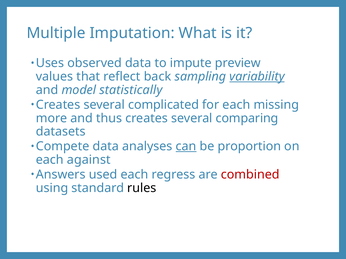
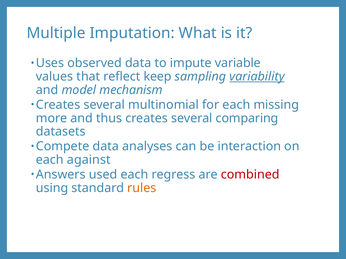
preview: preview -> variable (238, 63)
back: back -> keep (158, 77)
statistically: statistically -> mechanism (131, 90)
complicated: complicated -> multinomial (164, 105)
can underline: present -> none (186, 147)
proportion: proportion -> interaction (249, 147)
rules colour: black -> orange (142, 188)
